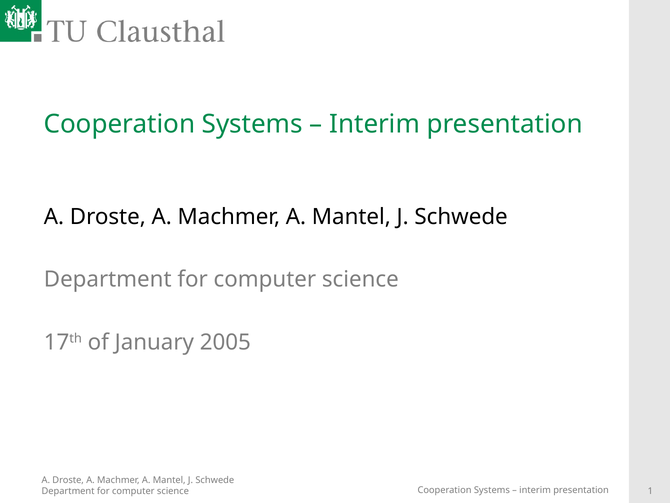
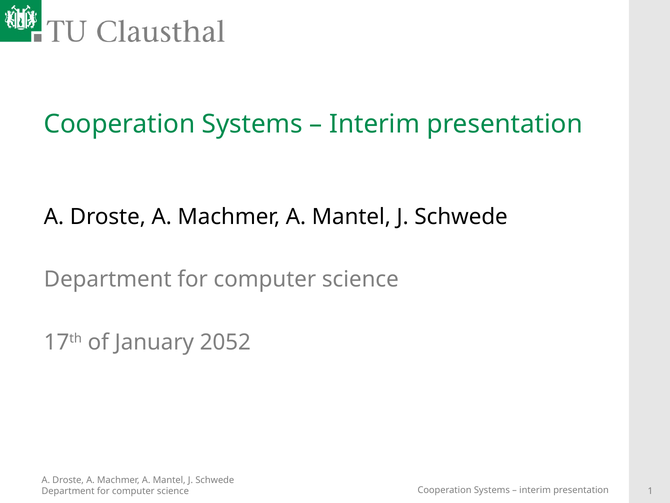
2005: 2005 -> 2052 (225, 342)
